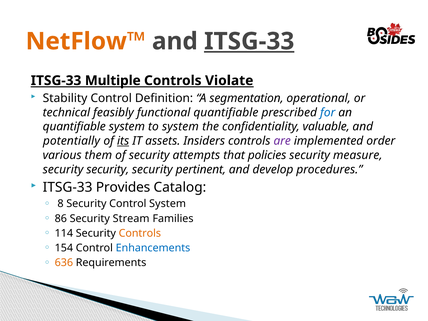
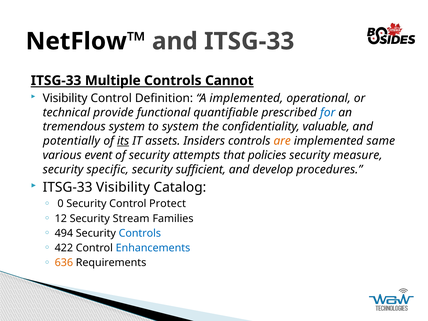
NetFlow™ colour: orange -> black (86, 41)
ITSG-33 underline: present -> none (249, 41)
Violate: Violate -> Cannot (229, 81)
Stability: Stability -> Visibility (65, 98)
A segmentation: segmentation -> implemented (246, 98)
feasibly: feasibly -> provide (113, 112)
quantifiable: quantifiable -> tremendous (74, 127)
are colour: purple -> orange (282, 141)
order: order -> same (381, 141)
them: them -> event (98, 155)
security: security -> specific (108, 170)
pertinent: pertinent -> sufficient (201, 170)
ITSG-33 Provides: Provides -> Visibility (123, 187)
8: 8 -> 0 (61, 204)
Control System: System -> Protect (168, 204)
86: 86 -> 12 (61, 218)
114: 114 -> 494 (64, 233)
Controls colour: orange -> blue (140, 233)
154: 154 -> 422 (64, 248)
